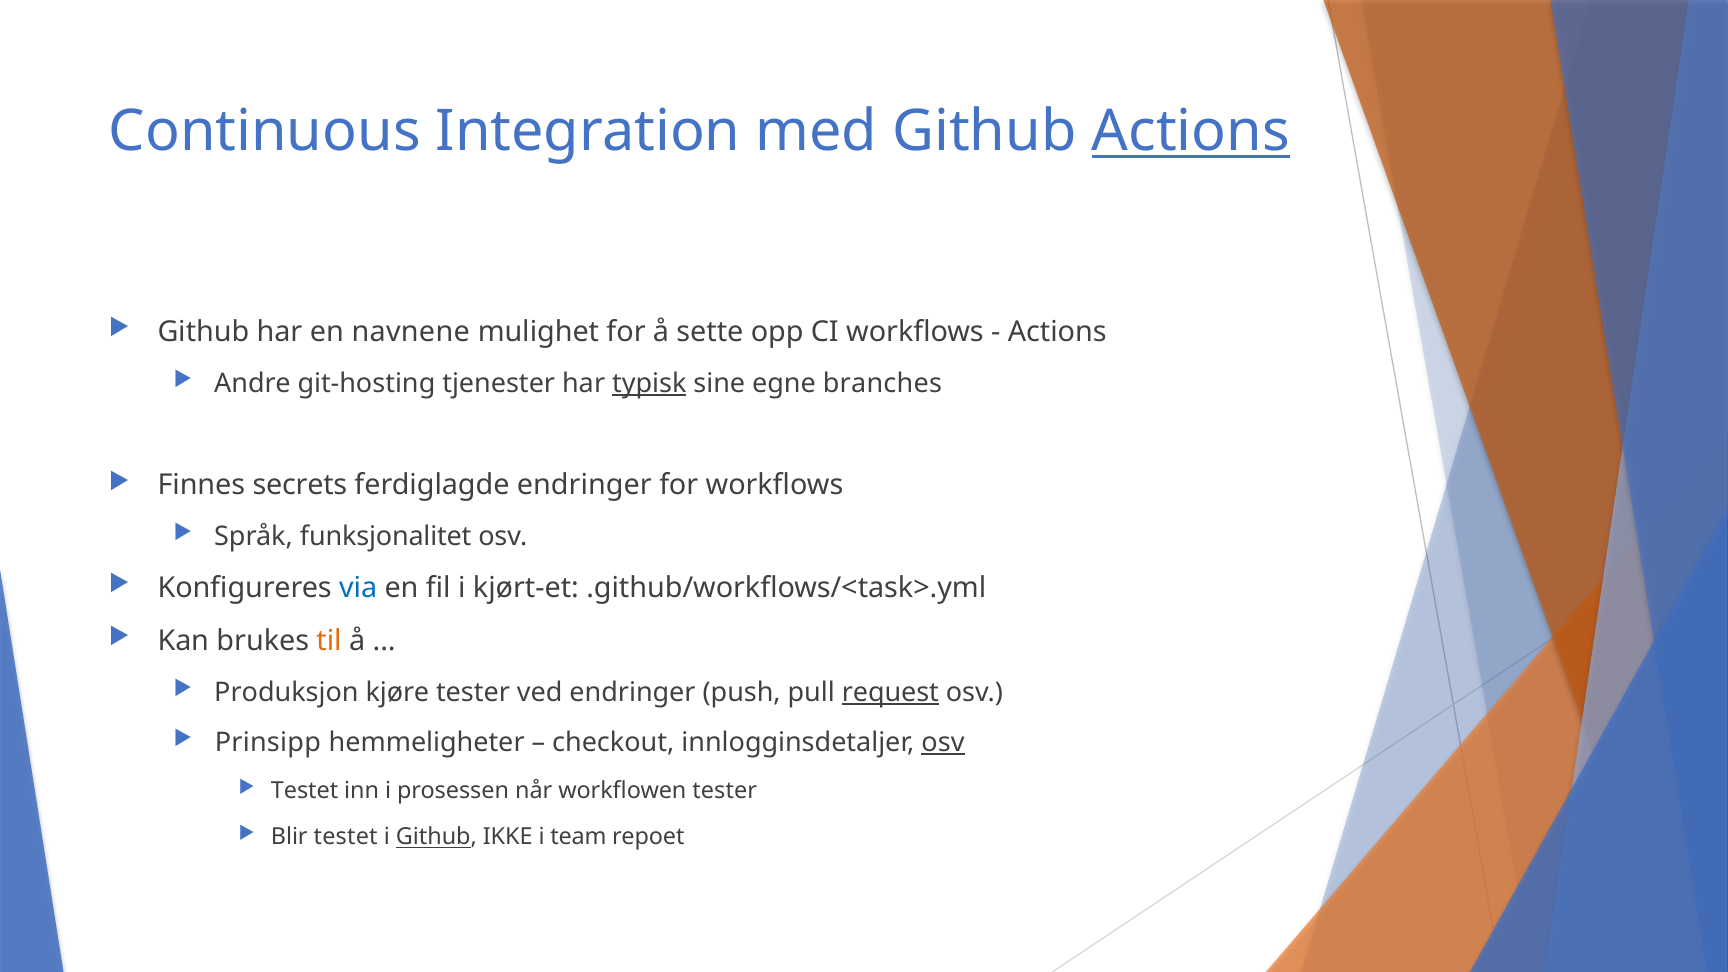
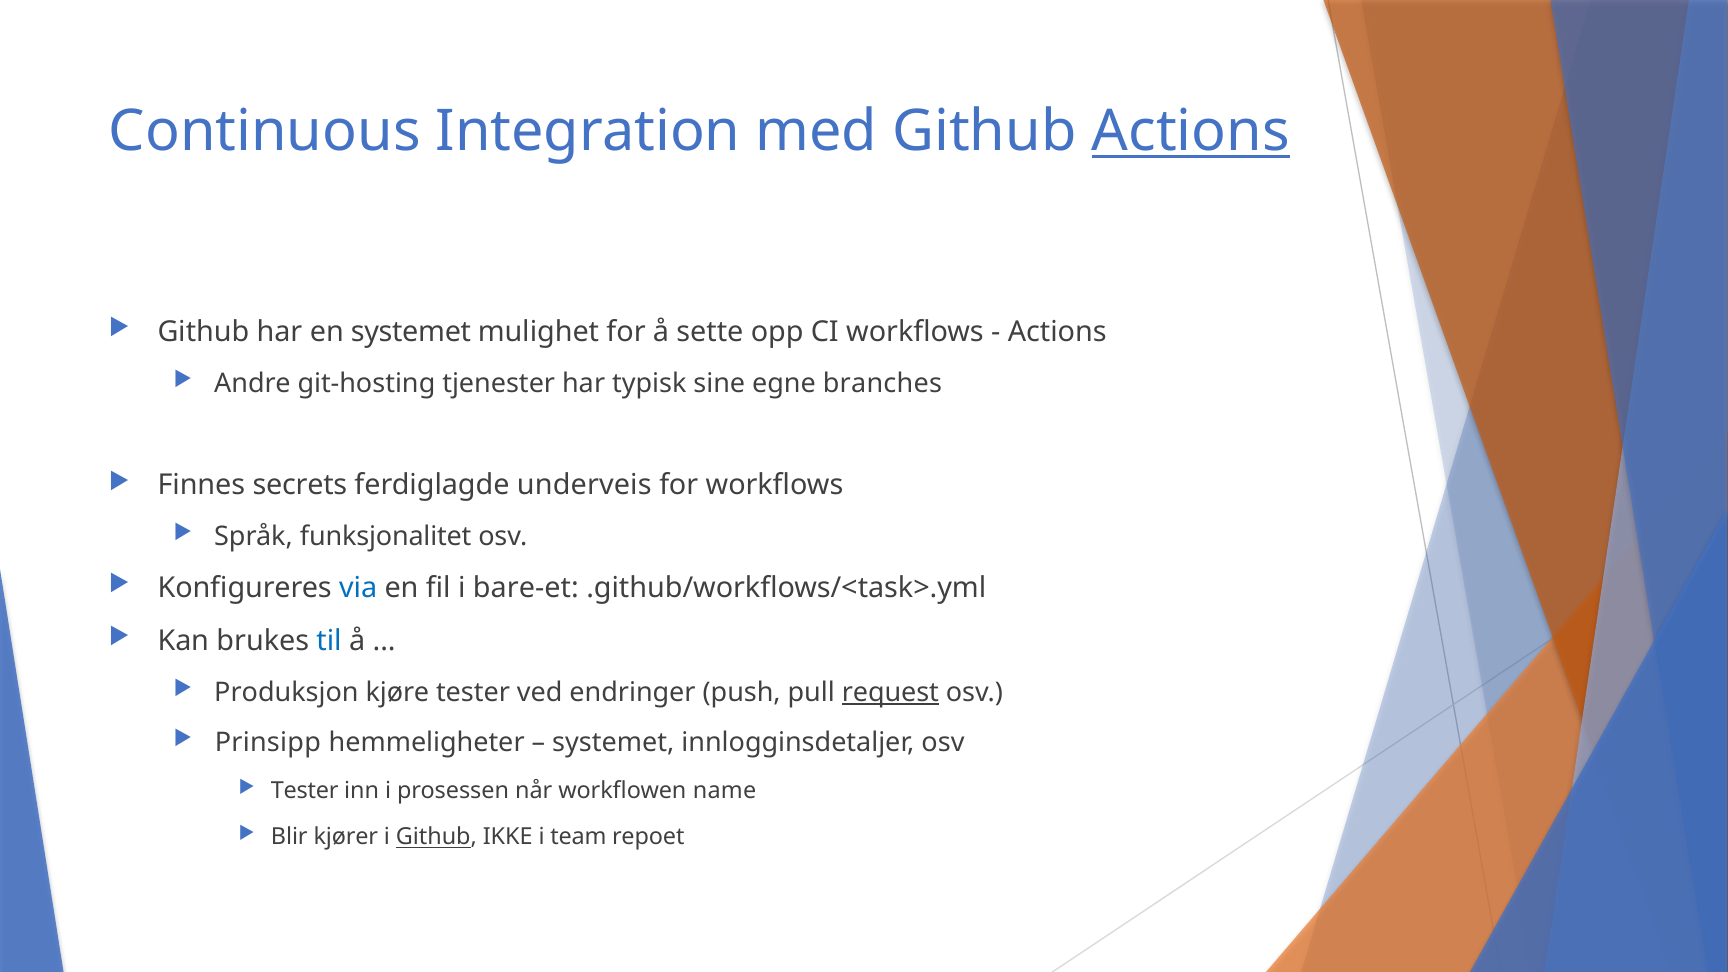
en navnene: navnene -> systemet (411, 332)
typisk underline: present -> none (649, 383)
ferdiglagde endringer: endringer -> underveis (584, 485)
kjørt-et: kjørt-et -> bare-et (526, 588)
til colour: orange -> blue (329, 641)
checkout: checkout -> systemet (613, 743)
osv underline: present -> none (943, 743)
Testet: Testet -> Tester (305, 791)
workflowen tester: tester -> name (725, 791)
Blir testet: testet -> kjører (346, 837)
